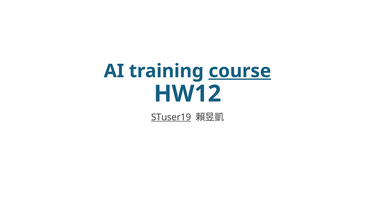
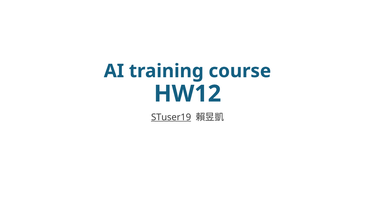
course underline: present -> none (240, 71)
